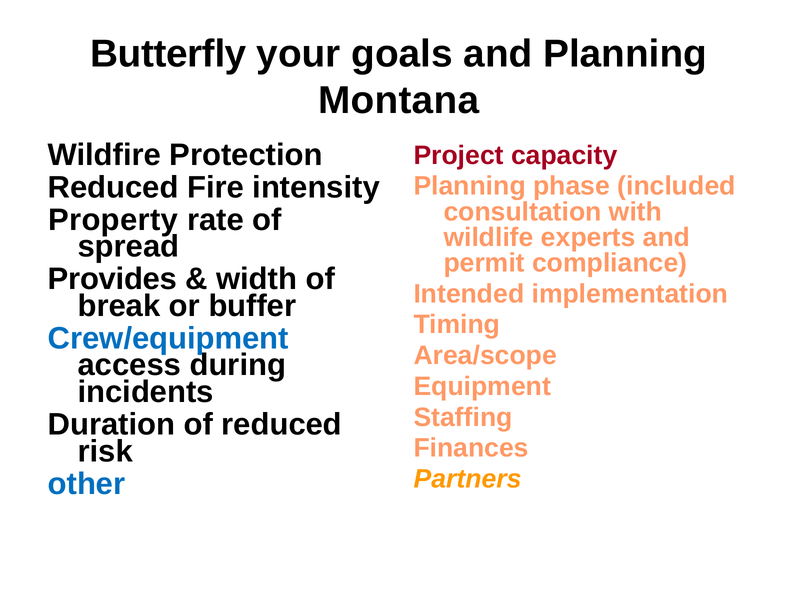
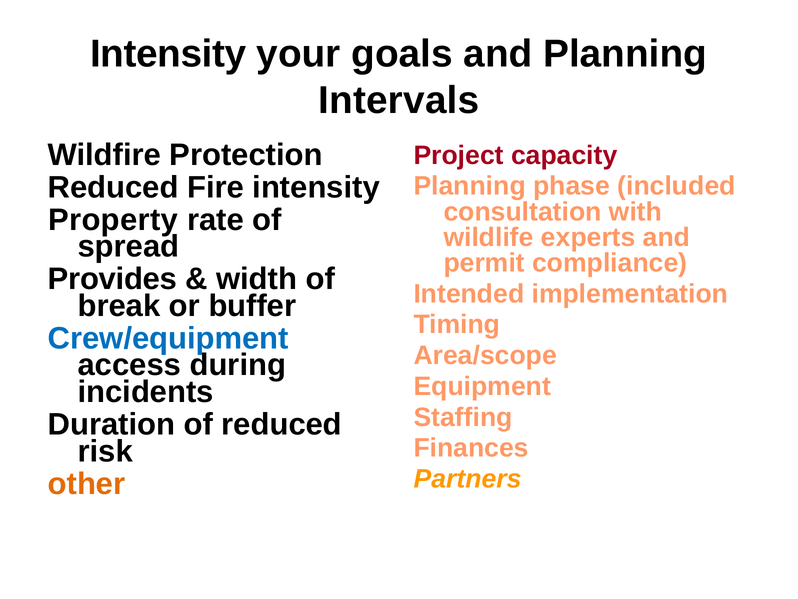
Butterfly: Butterfly -> Intensity (168, 54)
Montana: Montana -> Intervals (399, 100)
other colour: blue -> orange (87, 483)
